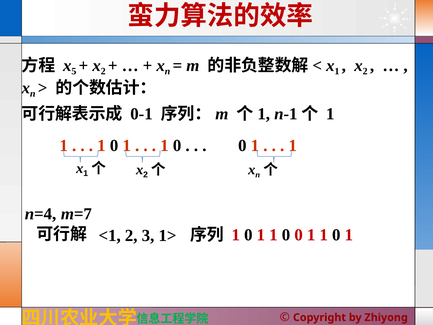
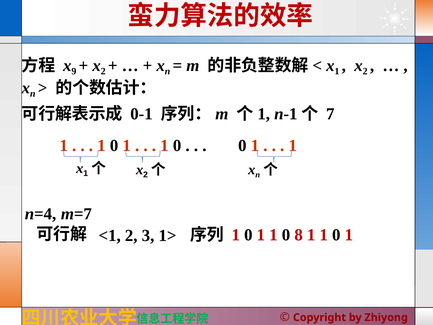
5: 5 -> 9 (74, 71)
1: 1 -> 7 (330, 114)
0 0: 0 -> 8 (299, 235)
